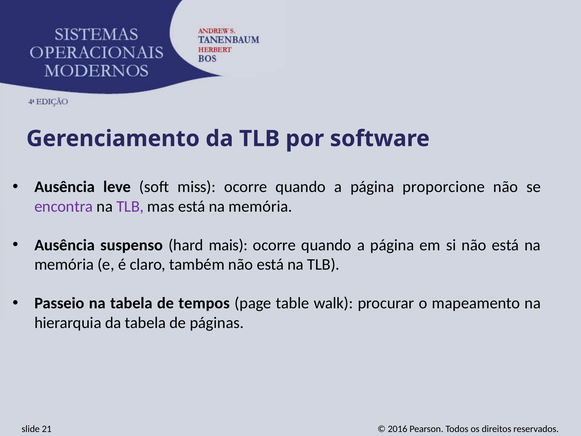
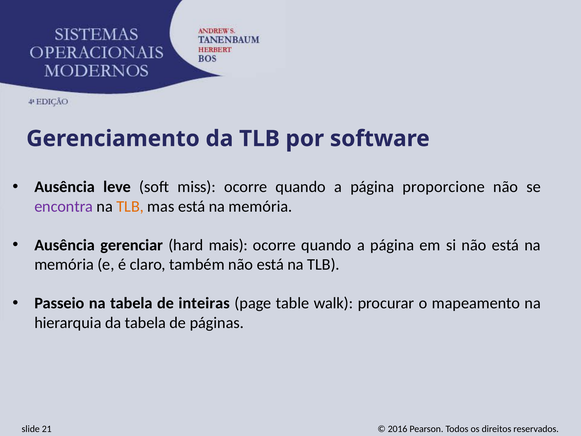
TLB colour: purple -> orange (130, 206)
suspenso: suspenso -> gerenciar (132, 245)
tempos: tempos -> inteiras (204, 303)
